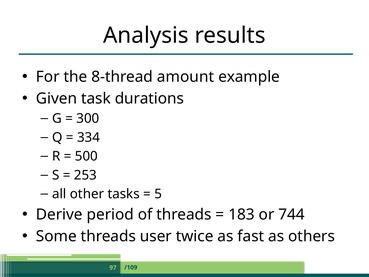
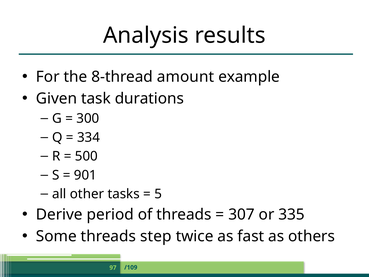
253: 253 -> 901 (85, 175)
183: 183 -> 307 (241, 214)
744: 744 -> 335 (292, 214)
user: user -> step (156, 236)
